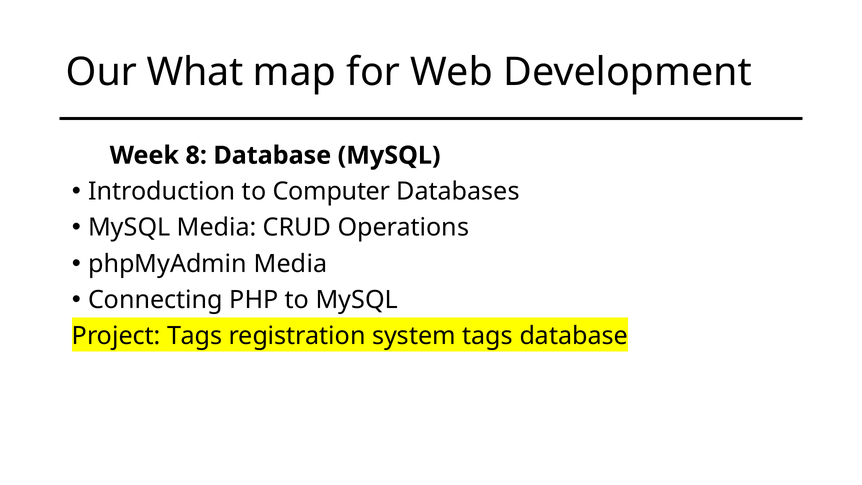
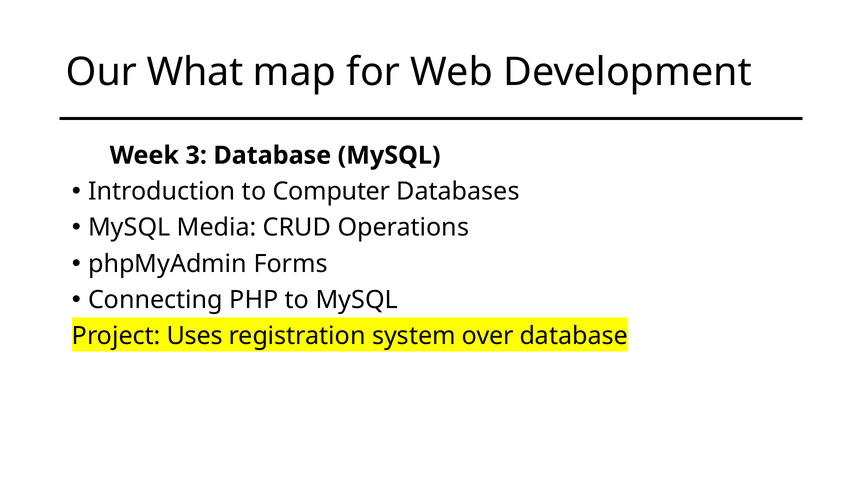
8: 8 -> 3 (196, 155)
phpMyAdmin Media: Media -> Forms (291, 264)
Project Tags: Tags -> Uses (195, 336)
system tags: tags -> over (488, 336)
